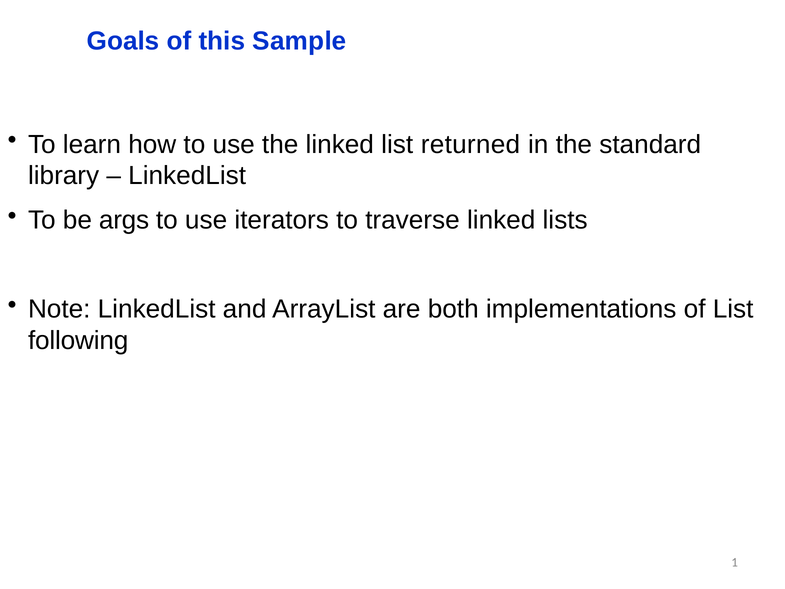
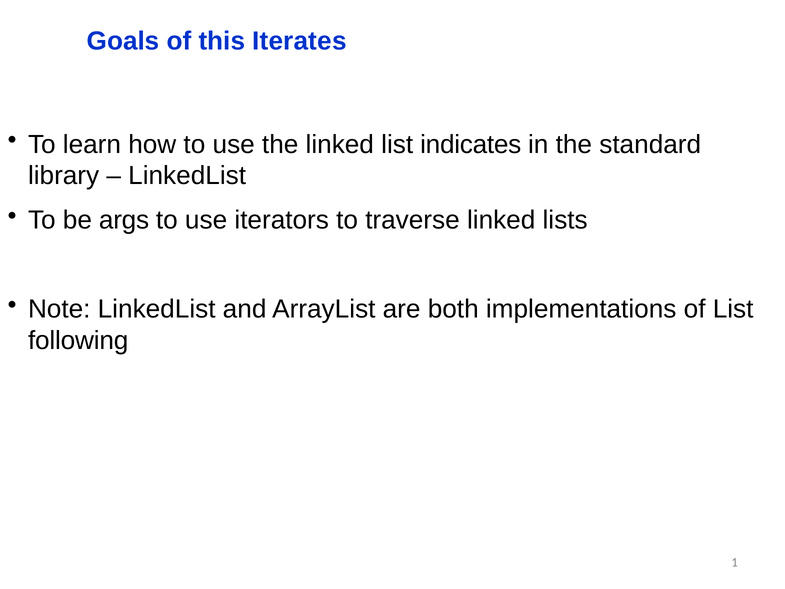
Sample: Sample -> Iterates (299, 41)
returned: returned -> indicates (471, 144)
